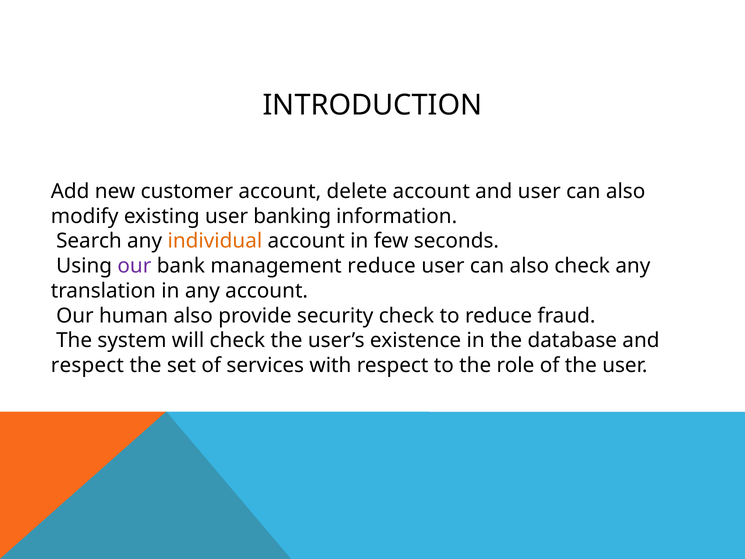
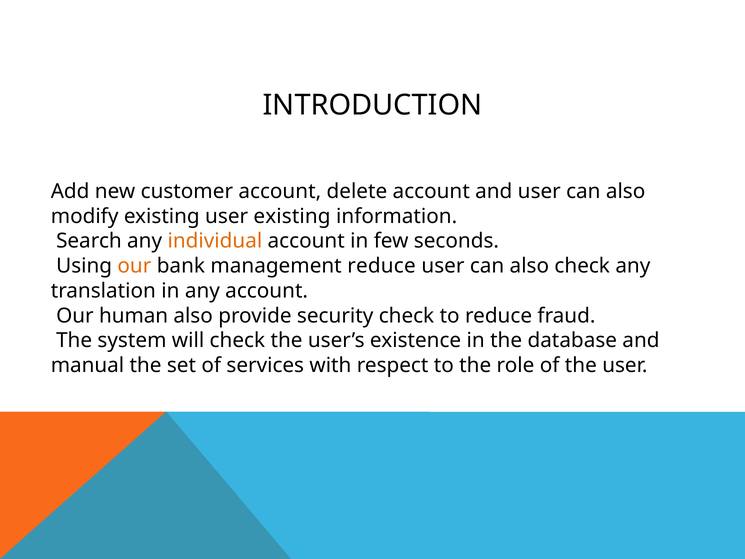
user banking: banking -> existing (292, 216)
our colour: purple -> orange (134, 266)
respect: respect -> manual (87, 365)
